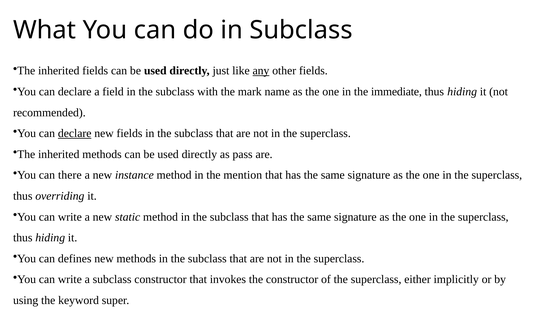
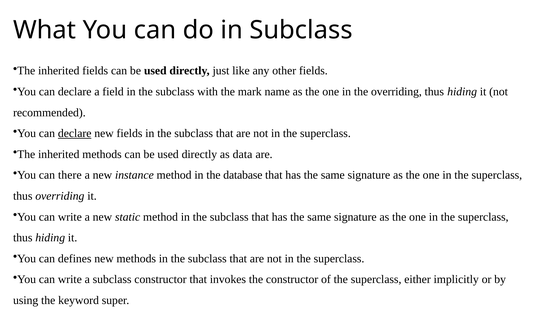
any underline: present -> none (261, 71)
the immediate: immediate -> overriding (396, 92)
pass: pass -> data (243, 154)
mention: mention -> database (243, 175)
